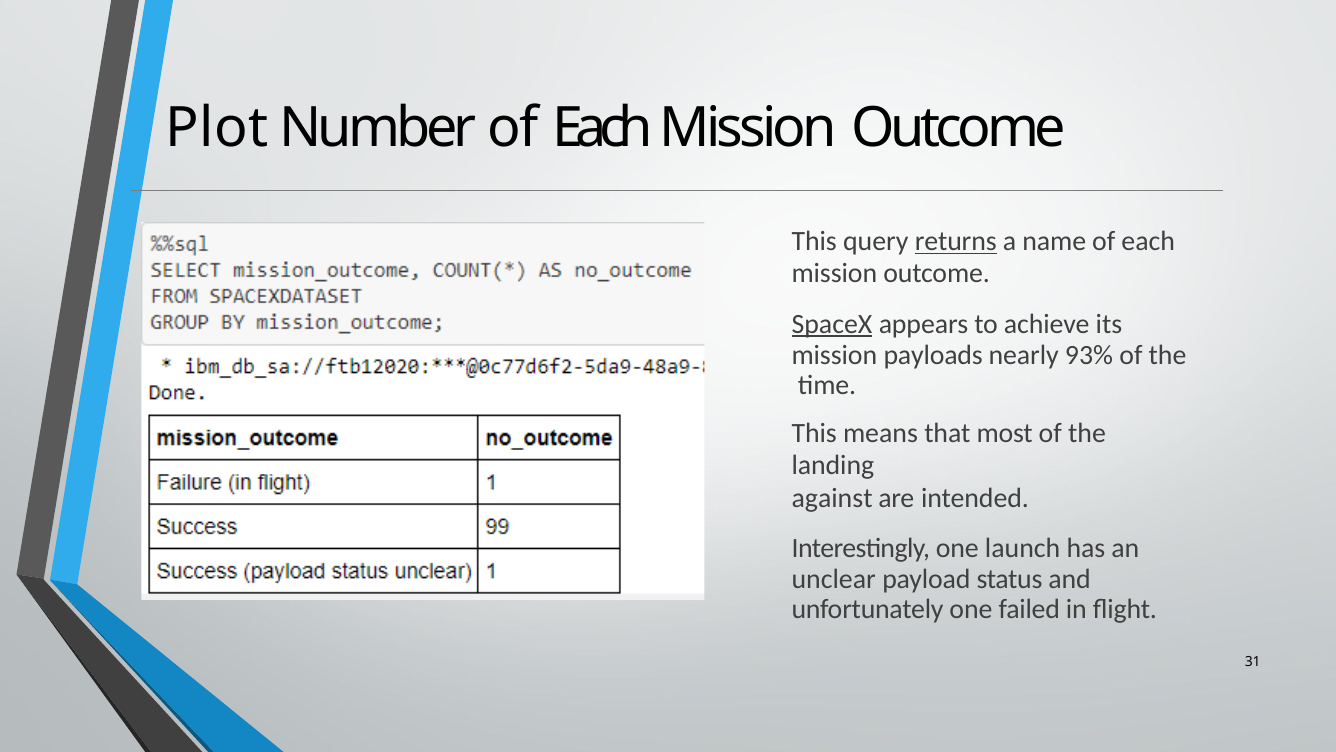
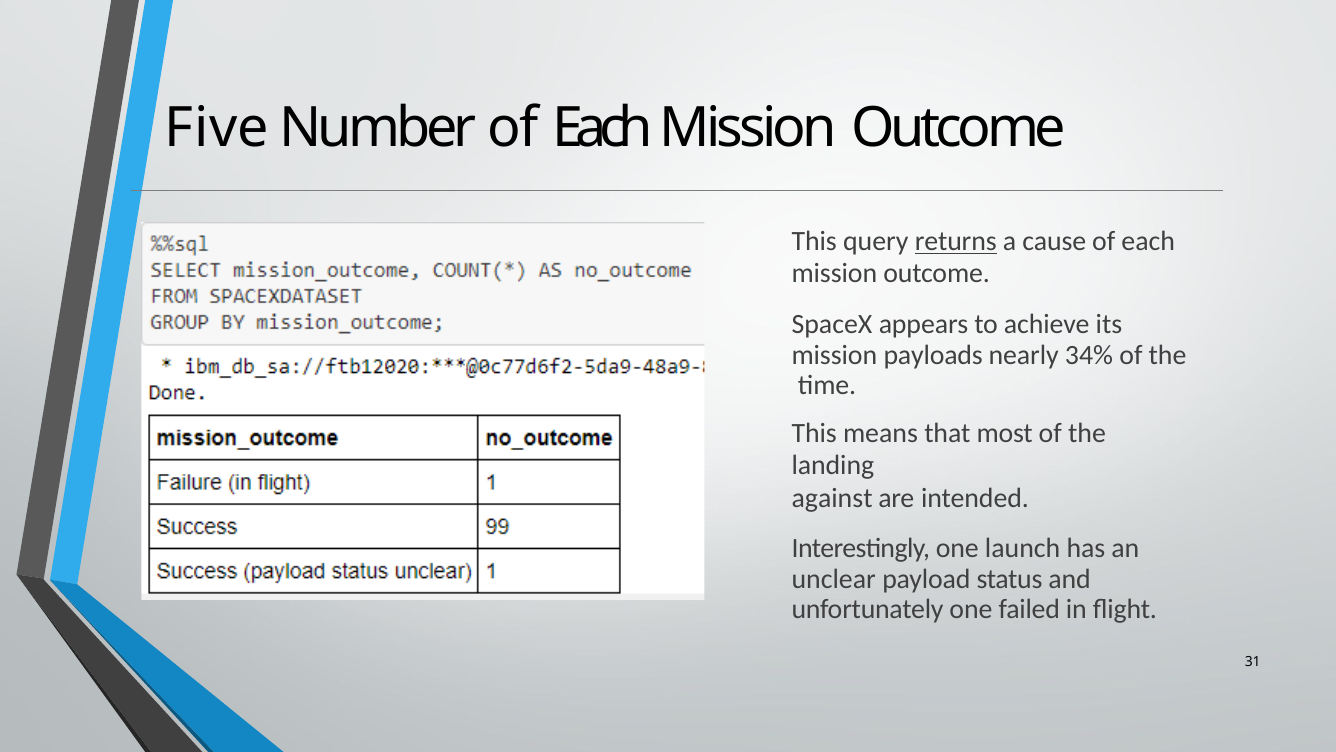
Plot: Plot -> Five (217, 128)
name: name -> cause (1054, 241)
SpaceX underline: present -> none (832, 324)
93%: 93% -> 34% (1089, 355)
